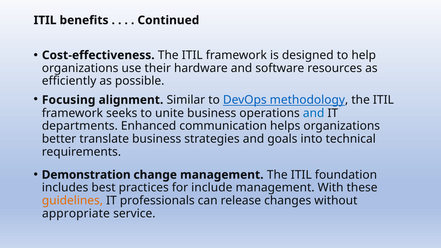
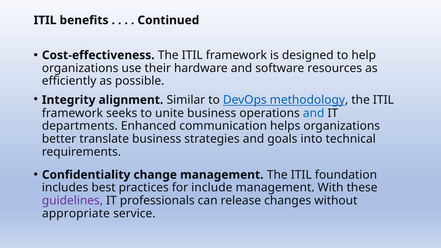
Focusing: Focusing -> Integrity (69, 100)
Demonstration: Demonstration -> Confidentiality (86, 175)
guidelines colour: orange -> purple (72, 201)
